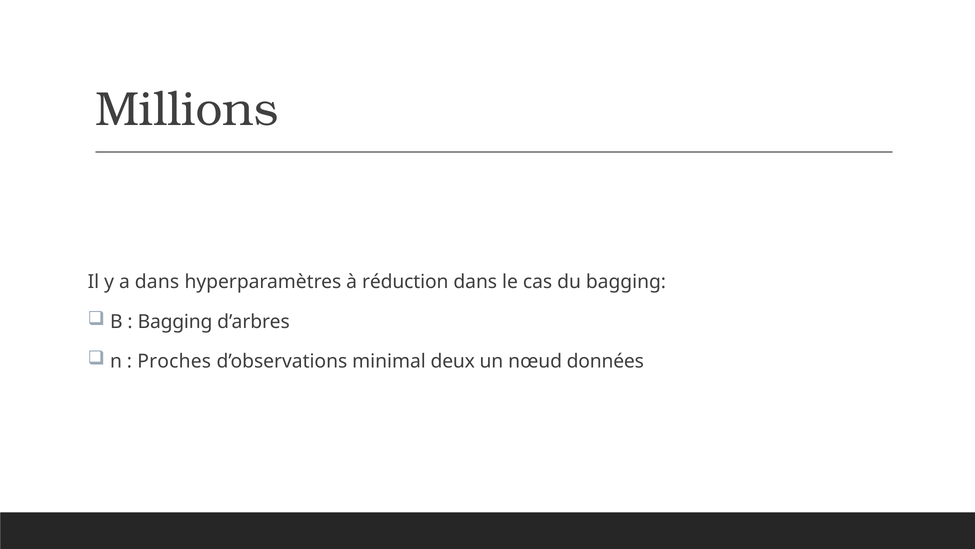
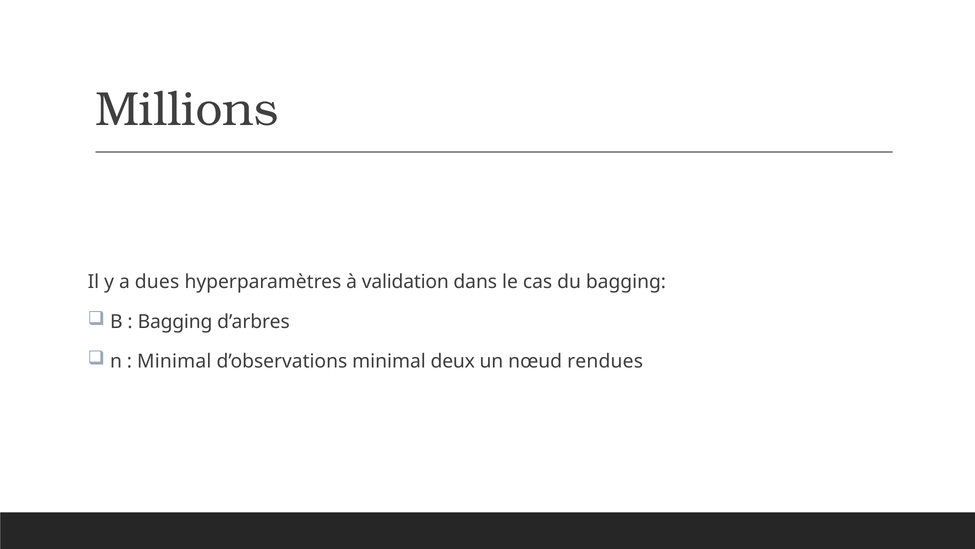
a dans: dans -> dues (157, 282)
réduction: réduction -> validation (405, 282)
Proches: Proches -> Minimal (174, 361)
données: données -> rendues (605, 361)
